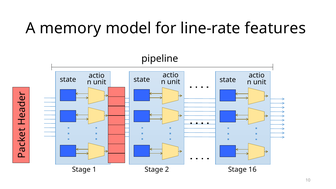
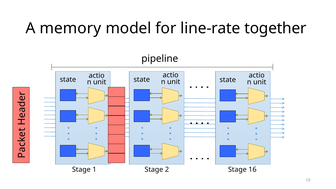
features: features -> together (275, 28)
